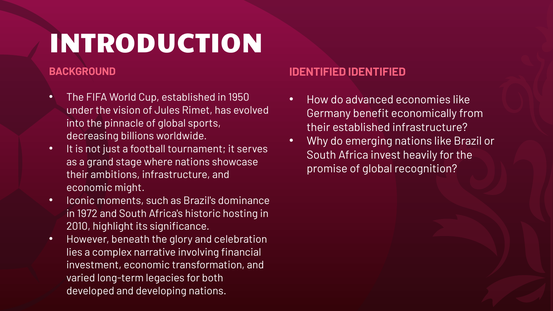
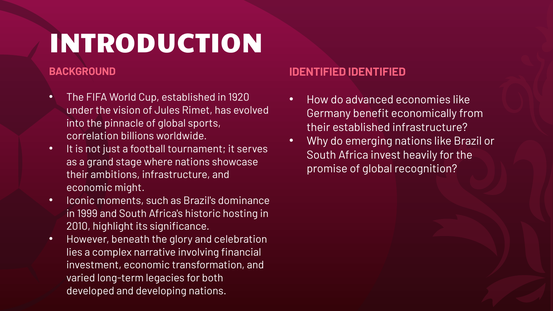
1950: 1950 -> 1920 (239, 97)
decreasing: decreasing -> correlation (92, 136)
1972: 1972 -> 1999 (87, 214)
